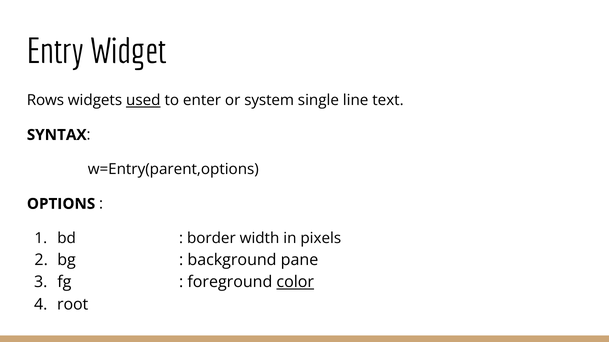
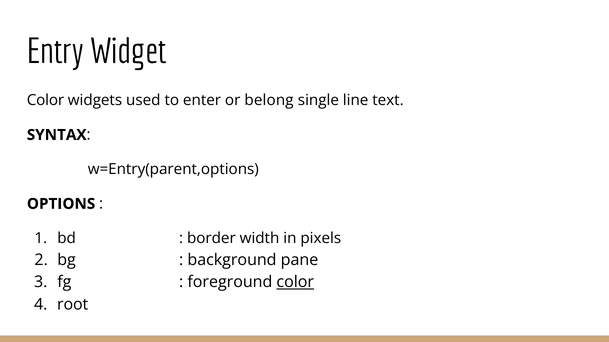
Rows: Rows -> Color (45, 101)
used underline: present -> none (143, 101)
system: system -> belong (269, 101)
